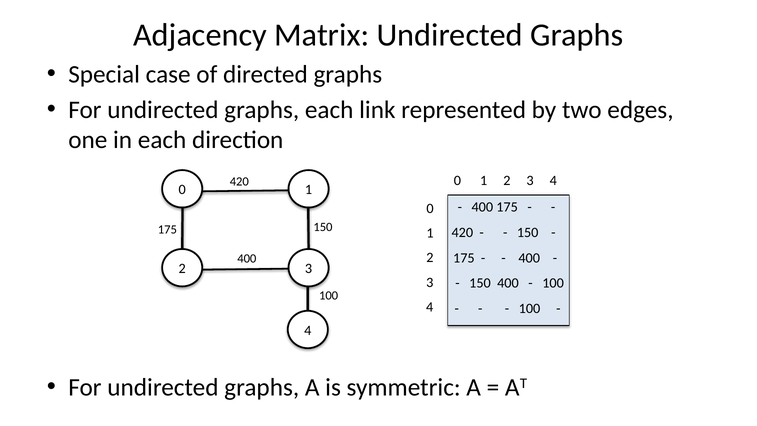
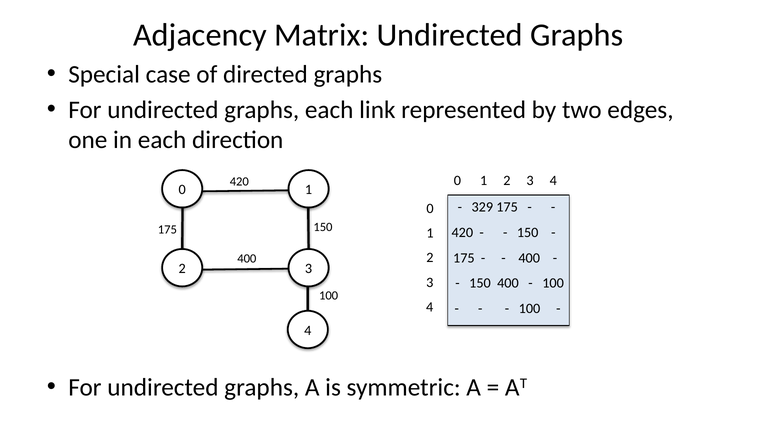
400: 400 -> 329 (482, 207)
